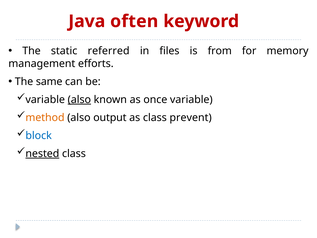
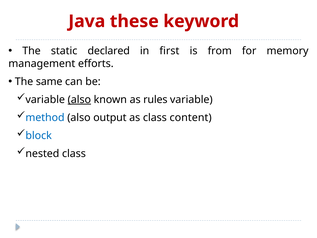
often: often -> these (134, 21)
referred: referred -> declared (109, 51)
files: files -> first (169, 51)
once: once -> rules (155, 100)
method colour: orange -> blue (45, 117)
prevent: prevent -> content (191, 117)
nested underline: present -> none (42, 153)
